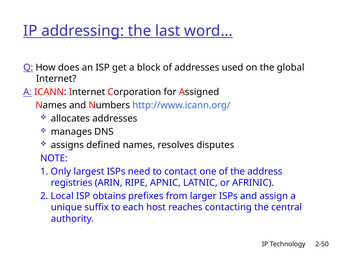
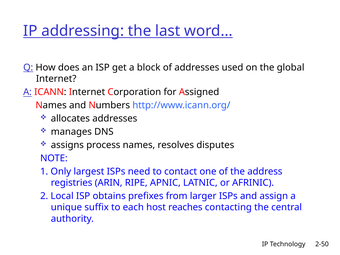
defined: defined -> process (103, 145)
